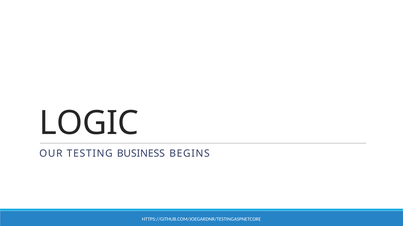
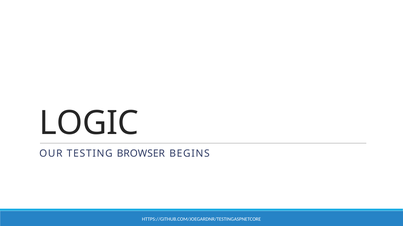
BUSINESS: BUSINESS -> BROWSER (141, 154)
